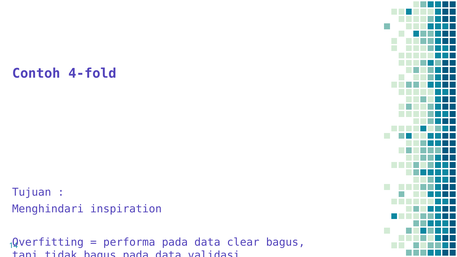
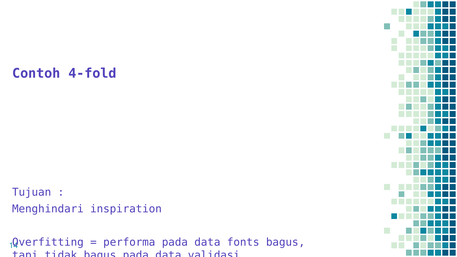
clear: clear -> fonts (243, 242)
